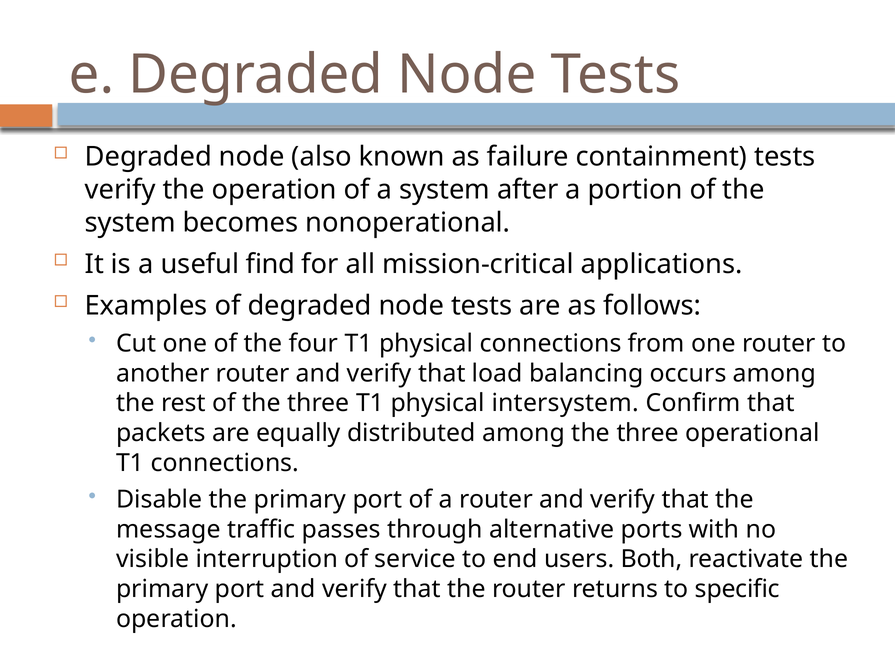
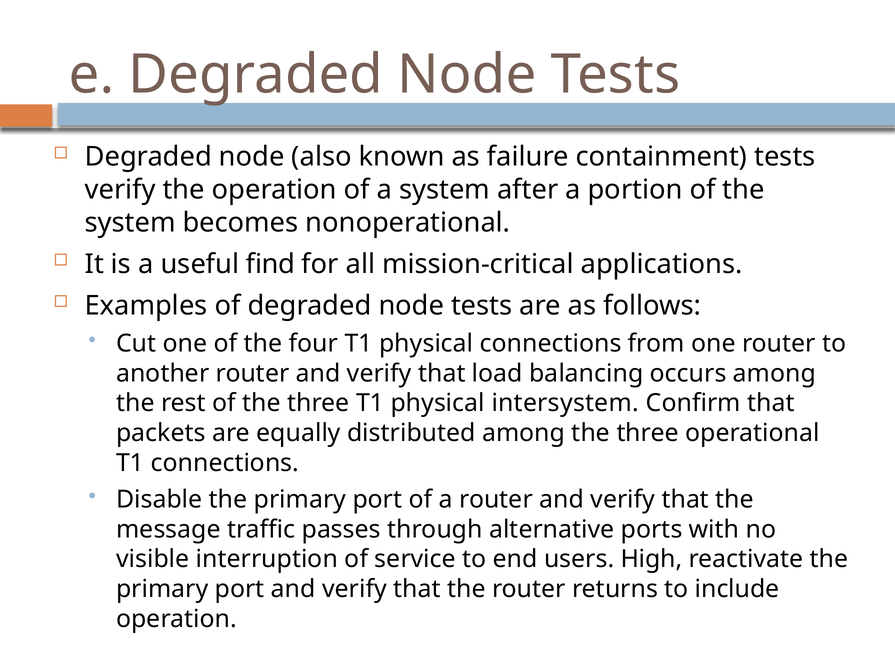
Both: Both -> High (651, 559)
specific: specific -> include (737, 589)
